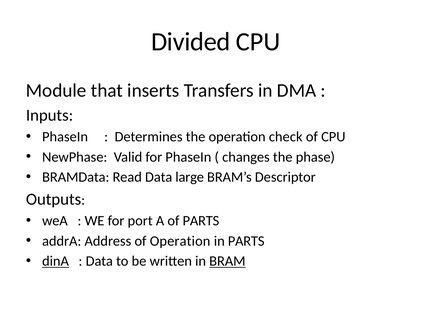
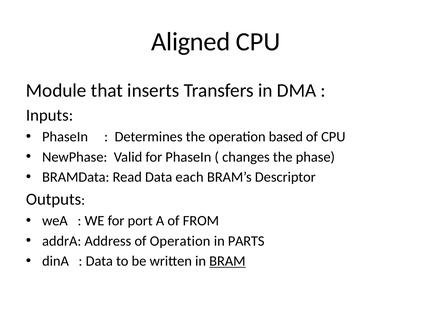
Divided: Divided -> Aligned (191, 42)
check: check -> based (286, 137)
large: large -> each (190, 177)
of PARTS: PARTS -> FROM (201, 221)
dinA underline: present -> none (55, 261)
